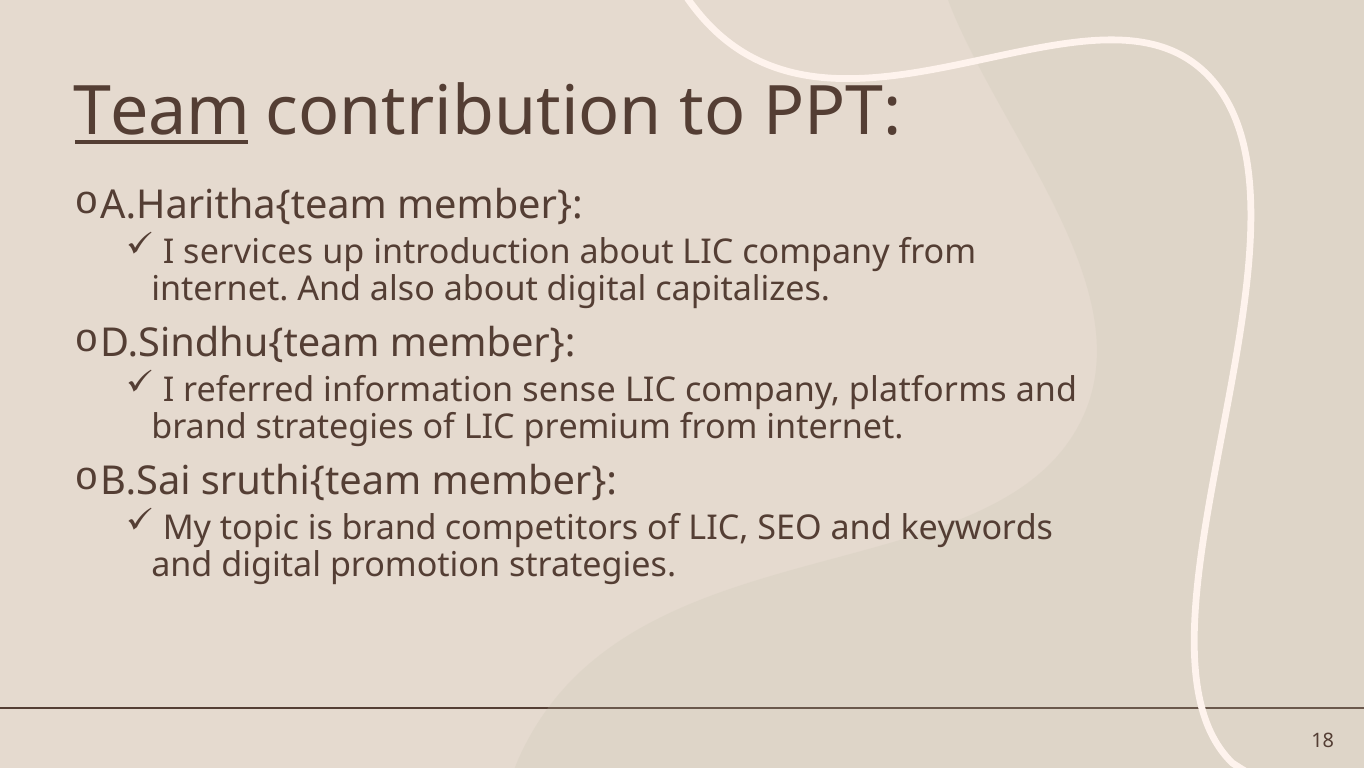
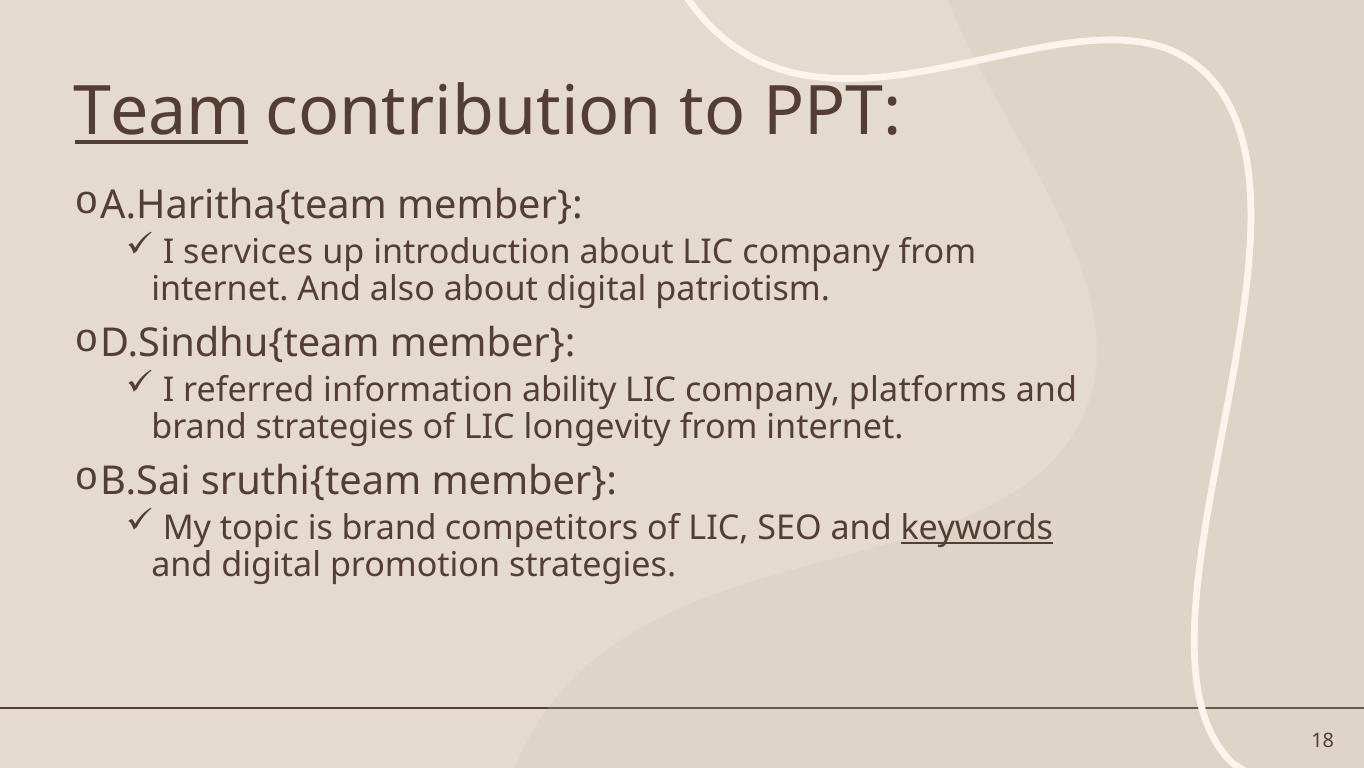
capitalizes: capitalizes -> patriotism (743, 289)
sense: sense -> ability (569, 390)
premium: premium -> longevity (597, 427)
keywords underline: none -> present (977, 528)
